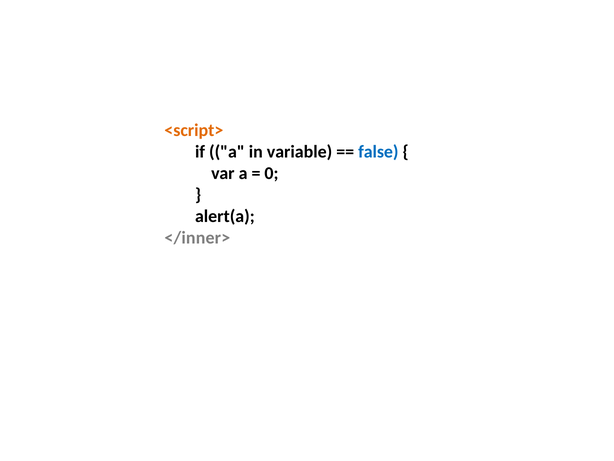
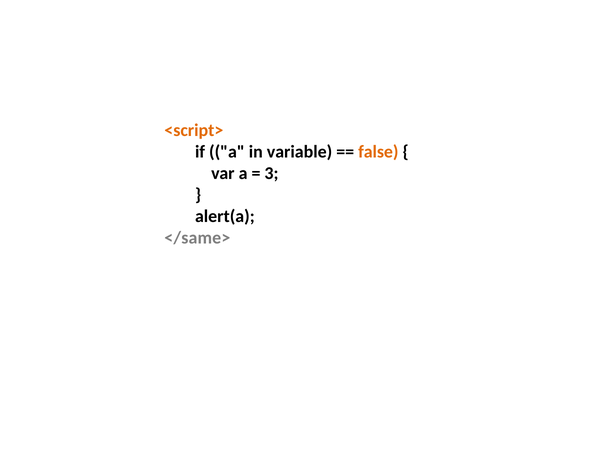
false colour: blue -> orange (378, 152)
0: 0 -> 3 (271, 173)
</inner>: </inner> -> </same> (197, 238)
